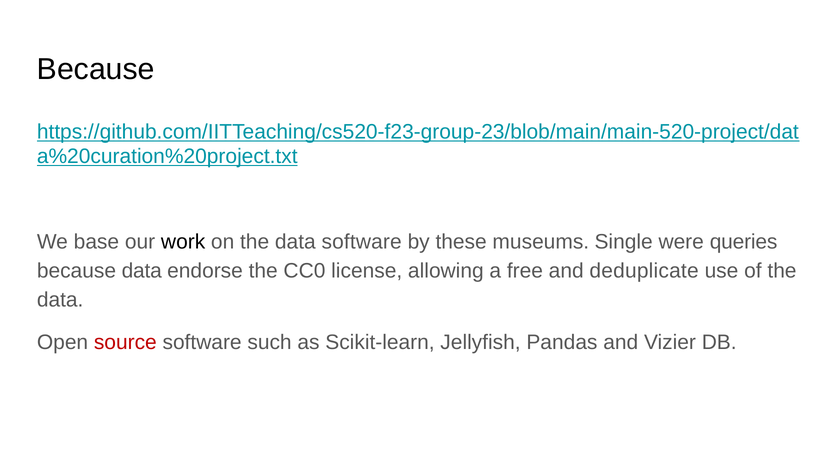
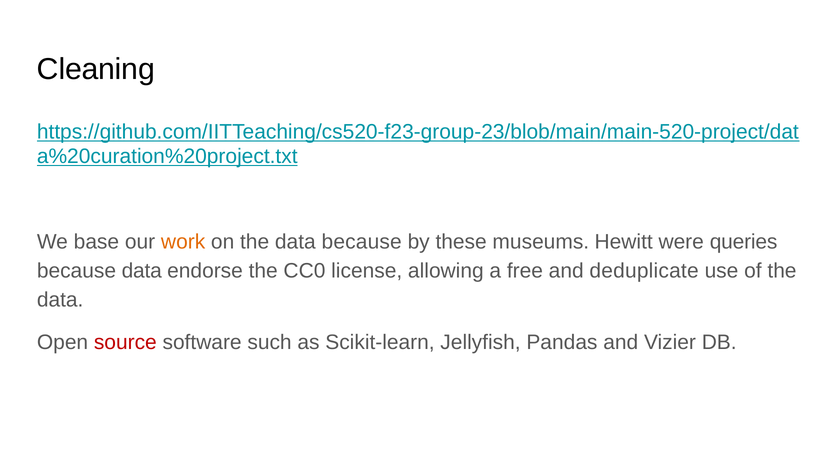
Because: Because -> Cleaning (96, 69)
work colour: black -> orange (183, 242)
data software: software -> because (362, 242)
Single: Single -> Hewitt (624, 242)
